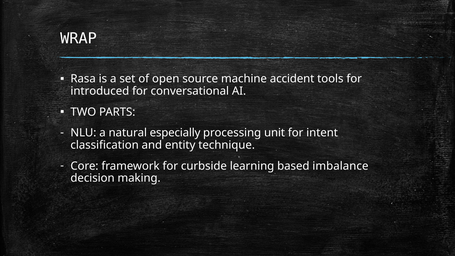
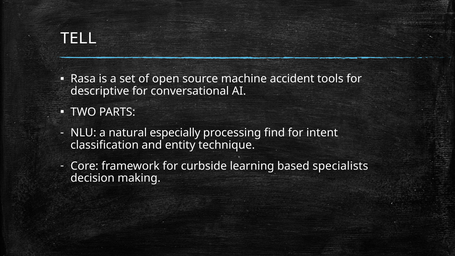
WRAP: WRAP -> TELL (79, 38)
introduced: introduced -> descriptive (100, 91)
unit: unit -> find (275, 133)
imbalance: imbalance -> specialists (340, 166)
